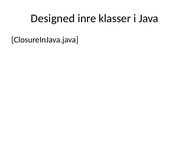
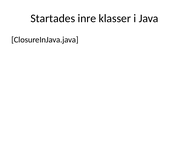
Designed: Designed -> Startades (53, 18)
